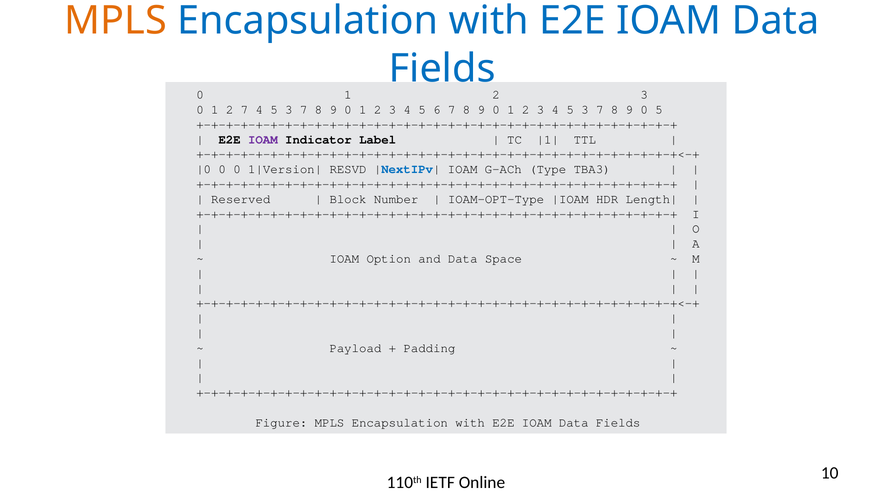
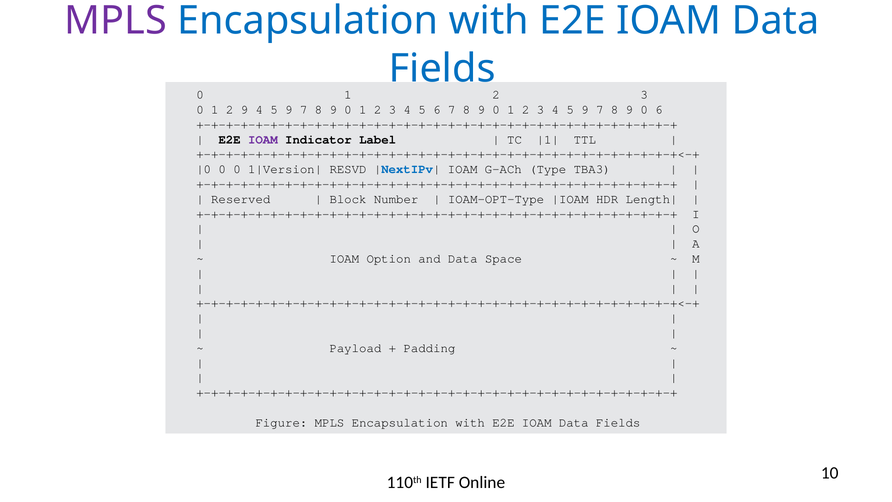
MPLS colour: orange -> purple (116, 21)
2 7: 7 -> 9 (244, 110)
3: 3 -> 9 (289, 110)
3 4 5 3: 3 -> 9 (585, 110)
0 5: 5 -> 6 (659, 110)
